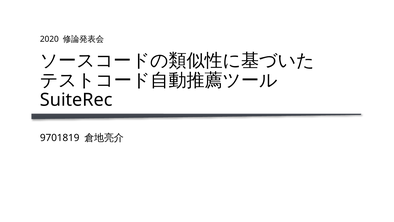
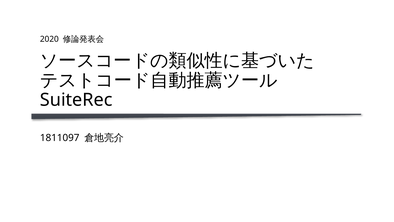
9701819: 9701819 -> 1811097 (60, 138)
